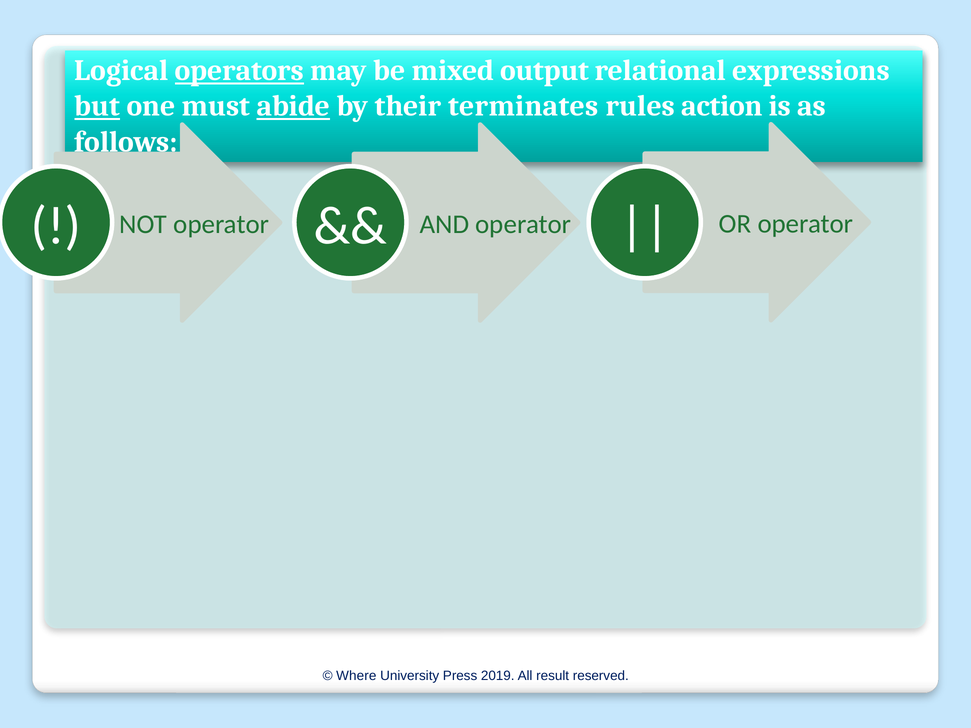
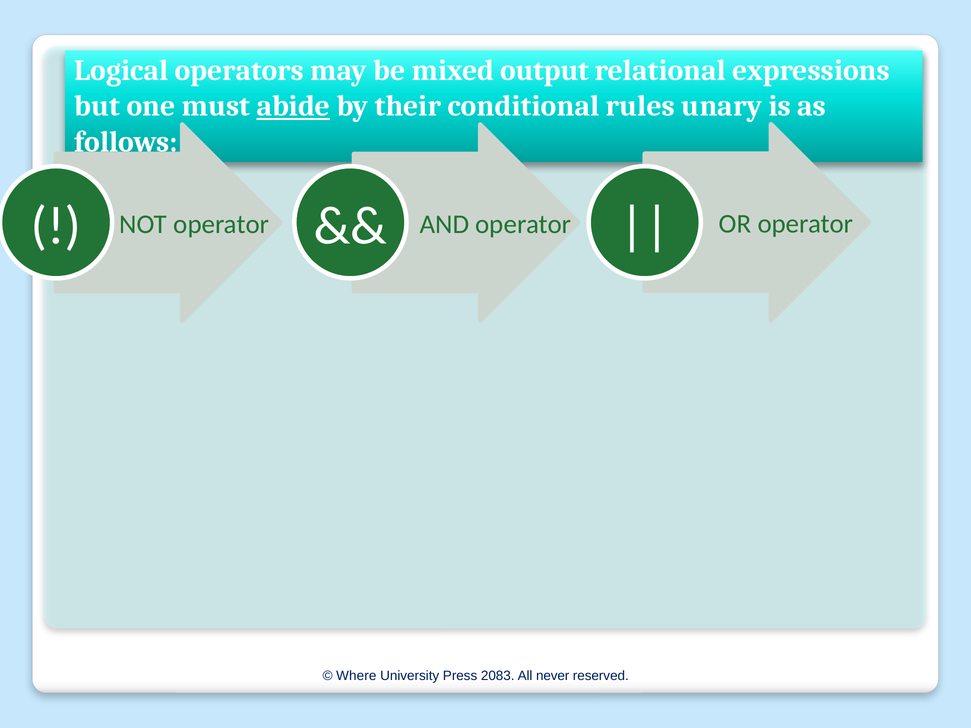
operators underline: present -> none (239, 71)
but underline: present -> none (97, 106)
terminates: terminates -> conditional (523, 106)
action: action -> unary (722, 106)
2019: 2019 -> 2083 (498, 676)
result: result -> never (553, 676)
